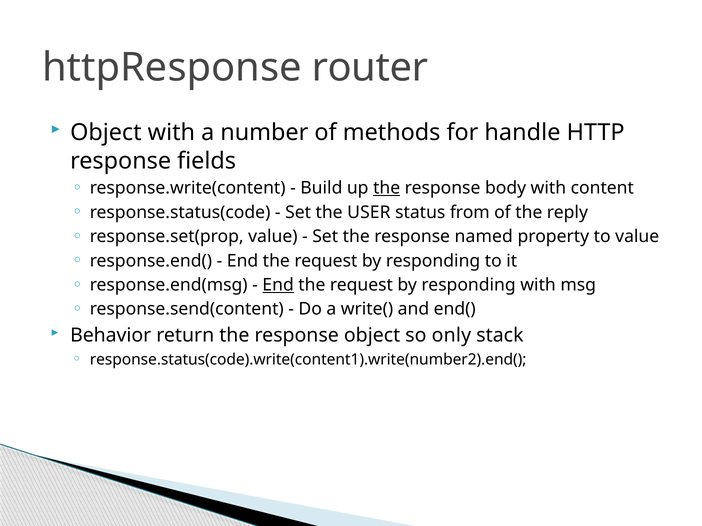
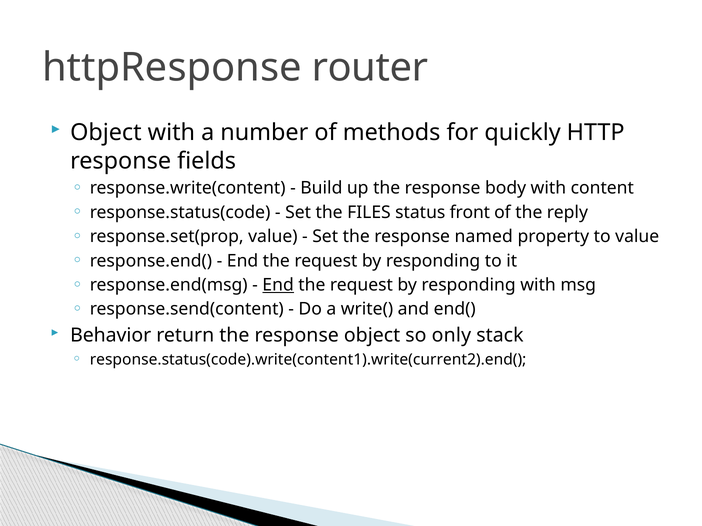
handle: handle -> quickly (523, 133)
the underline: present -> none (387, 188)
USER: USER -> FILES (369, 213)
from: from -> front (470, 213)
response.status(code).write(content1).write(number2).end(: response.status(code).write(content1).write(number2).end( -> response.status(code).write(content1).write(current2).end( (308, 360)
